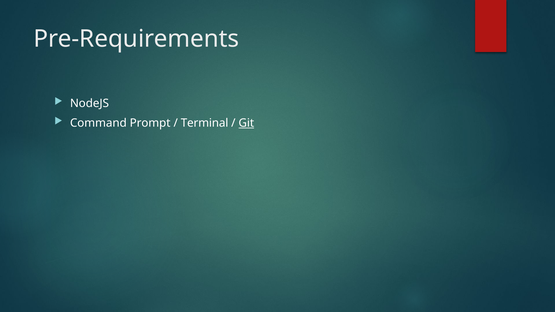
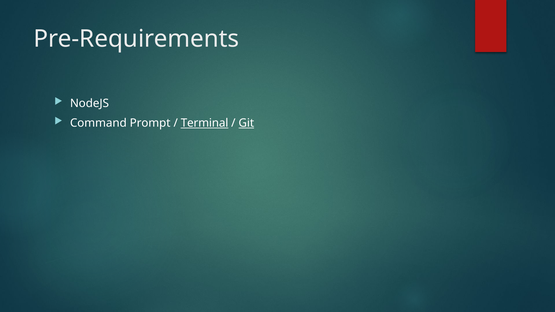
Terminal underline: none -> present (205, 123)
